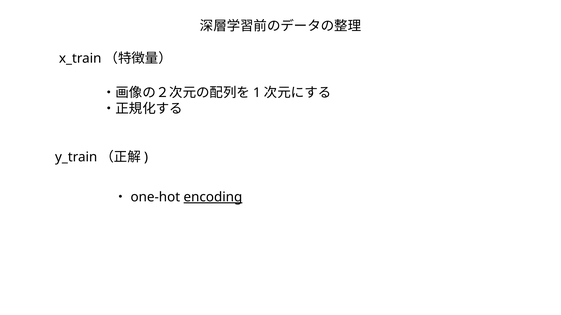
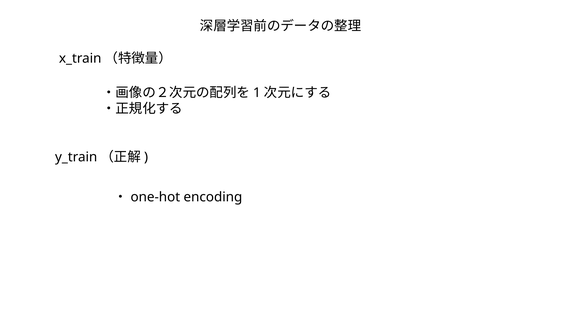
encoding underline: present -> none (213, 197)
